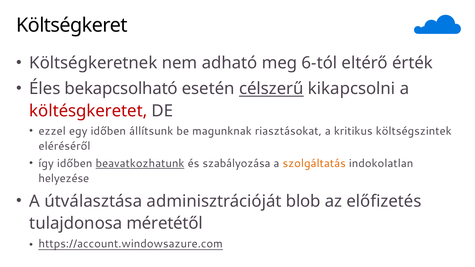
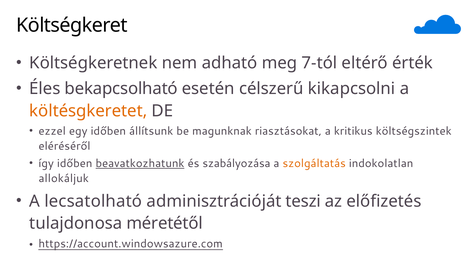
6-tól: 6-tól -> 7-tól (319, 63)
célszerű underline: present -> none (271, 89)
költésgkeretet colour: red -> orange (88, 111)
helyezése: helyezése -> allokáljuk (64, 179)
útválasztása: útválasztása -> lecsatolható (93, 201)
blob: blob -> teszi (303, 201)
